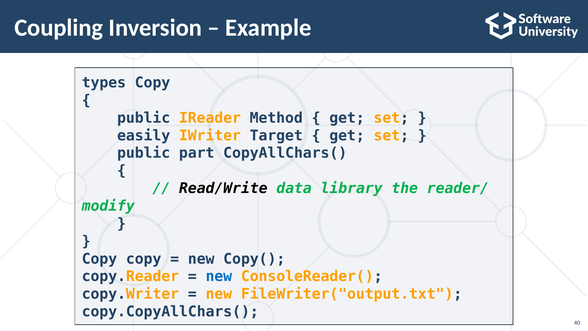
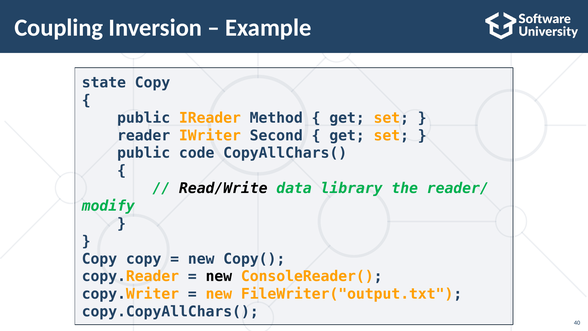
types: types -> state (104, 83)
easily: easily -> reader (144, 135)
Target: Target -> Second (276, 135)
part: part -> code (197, 153)
new colour: blue -> black (219, 276)
